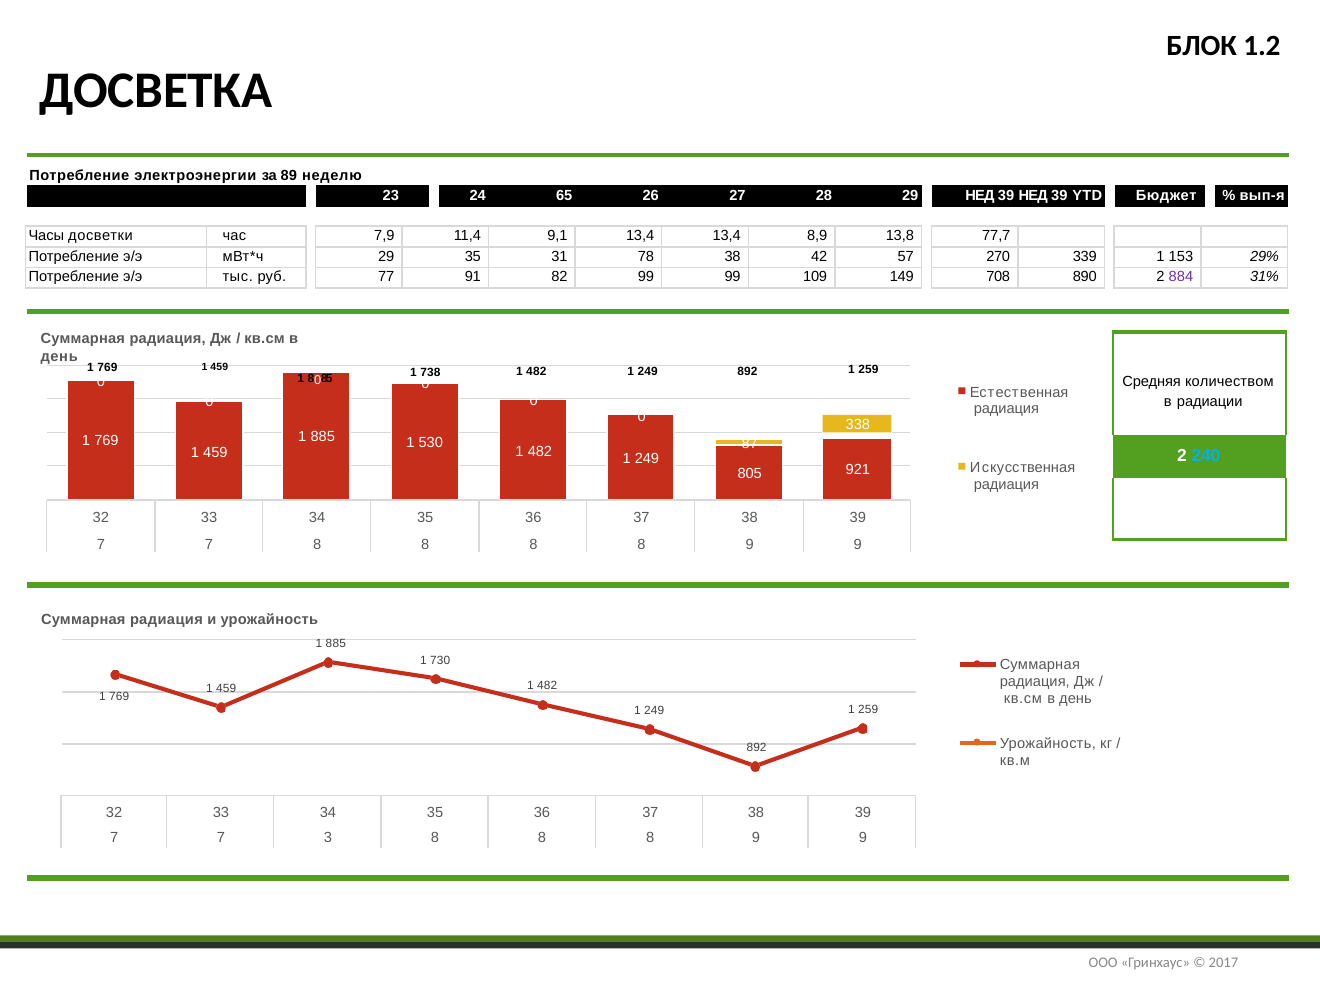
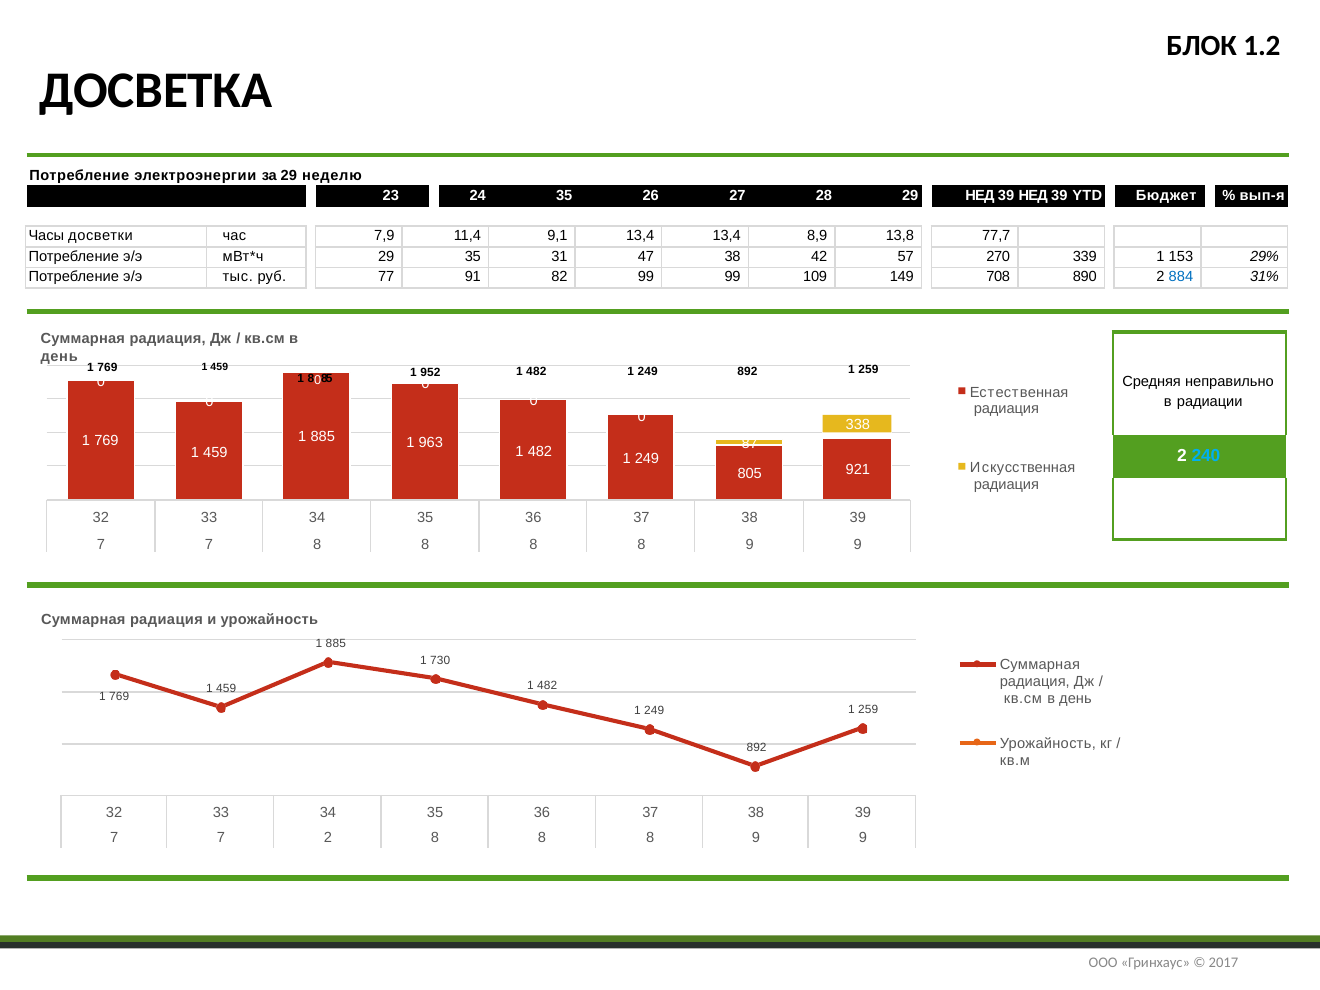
за 89: 89 -> 29 (289, 176)
24 65: 65 -> 35 (564, 195)
78: 78 -> 47 (646, 257)
884 colour: purple -> blue (1181, 277)
738: 738 -> 952 (430, 373)
количеством: количеством -> неправильно (1229, 382)
530: 530 -> 963 (431, 442)
7 3: 3 -> 2 (328, 838)
